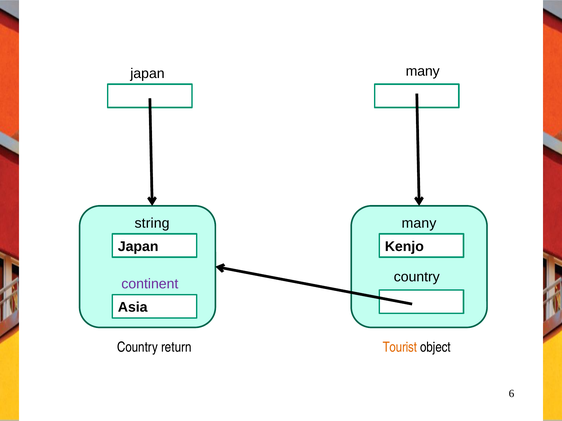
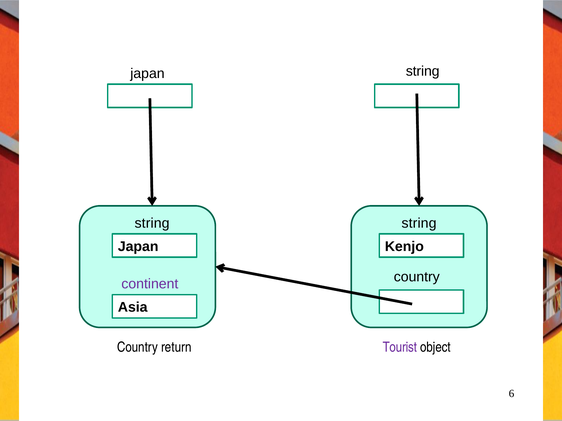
many: many -> string (423, 71)
many: many -> string (419, 223)
Tourist colour: orange -> purple (400, 348)
